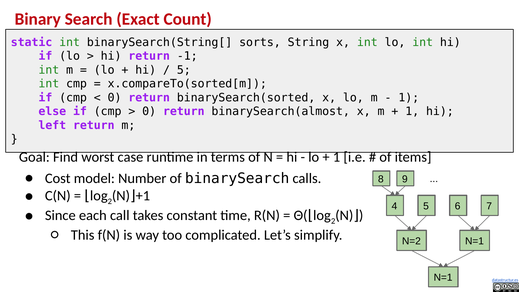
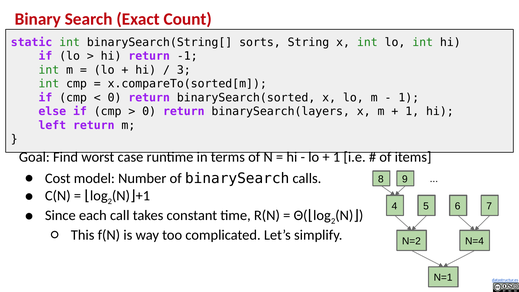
5: 5 -> 3 (184, 70)
binarySearch(almost: binarySearch(almost -> binarySearch(layers (281, 112)
N=2 N=1: N=1 -> N=4 (474, 241)
